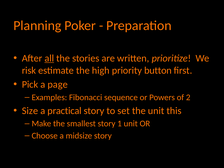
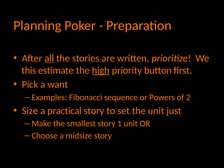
risk: risk -> this (29, 70)
high underline: none -> present (101, 70)
page: page -> want (58, 84)
this: this -> just (174, 111)
